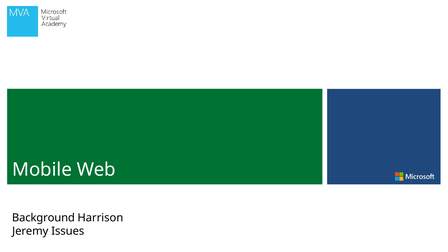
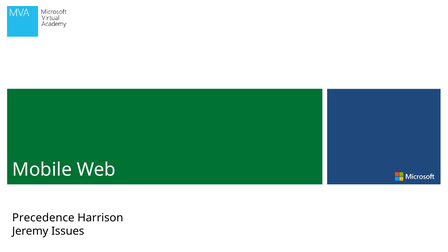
Background: Background -> Precedence (43, 218)
